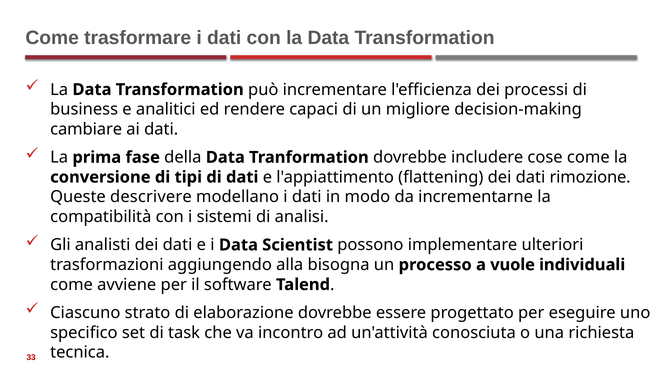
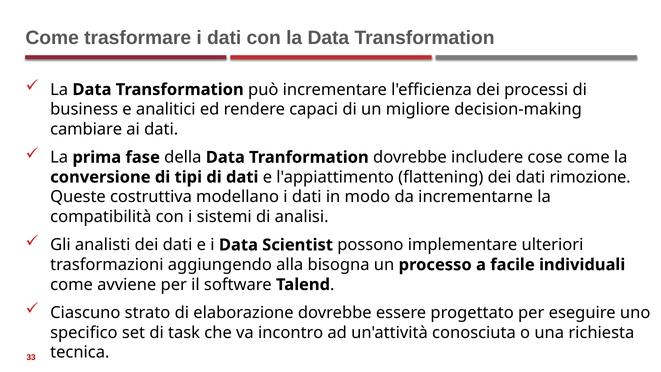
descrivere: descrivere -> costruttiva (151, 197)
vuole: vuole -> facile (512, 265)
